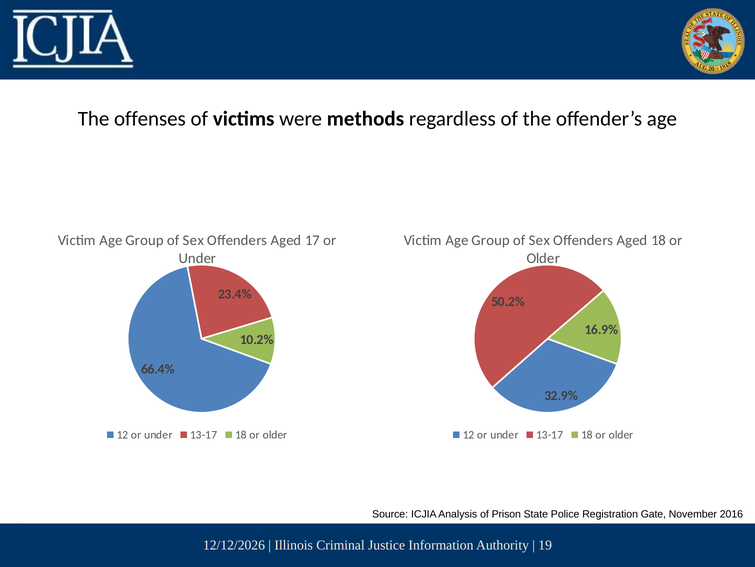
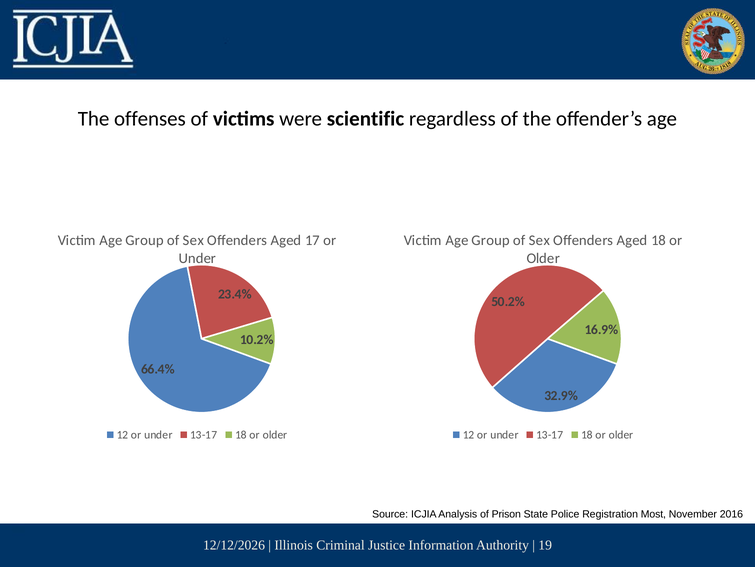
methods: methods -> scientific (365, 118)
Gate: Gate -> Most (653, 513)
